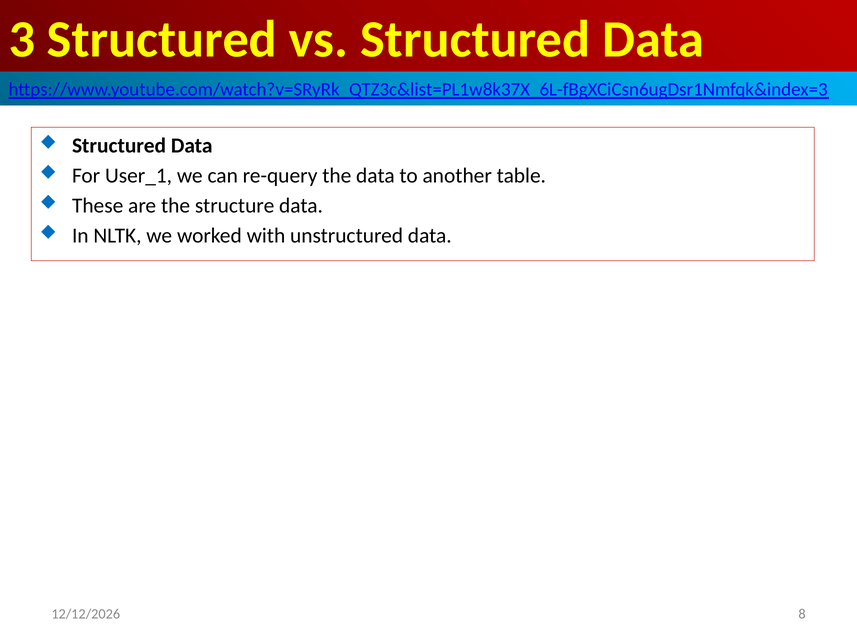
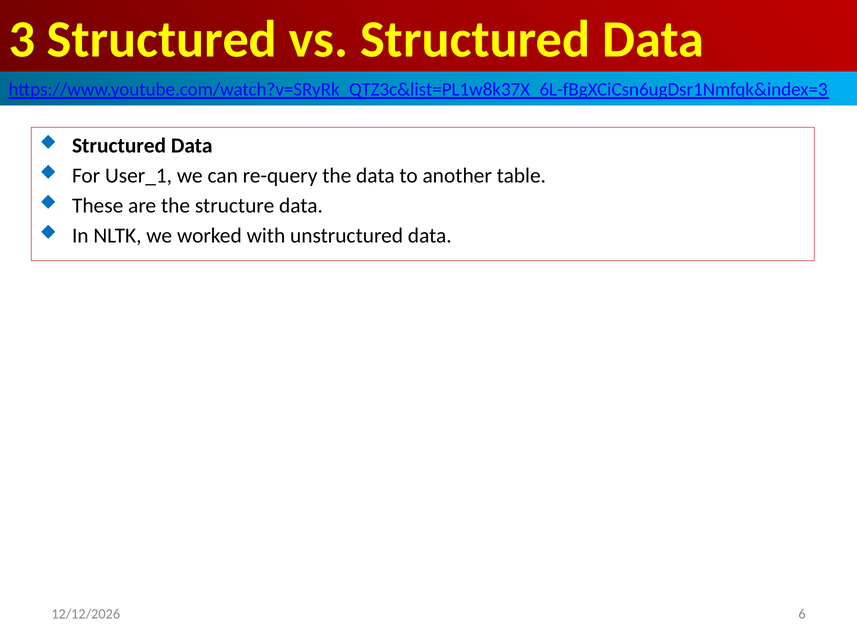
8: 8 -> 6 (802, 614)
